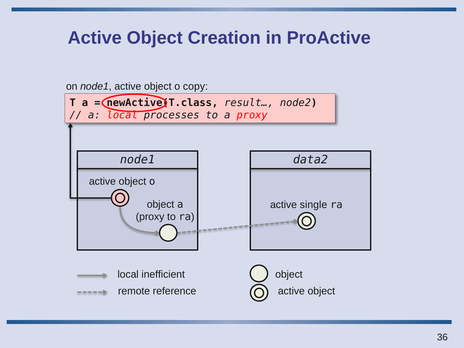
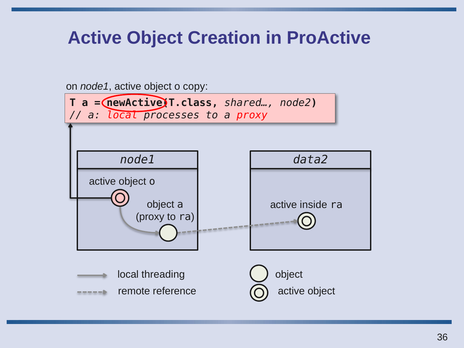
result…: result… -> shared… (249, 103)
single: single -> inside (313, 205)
inefficient: inefficient -> threading (163, 275)
